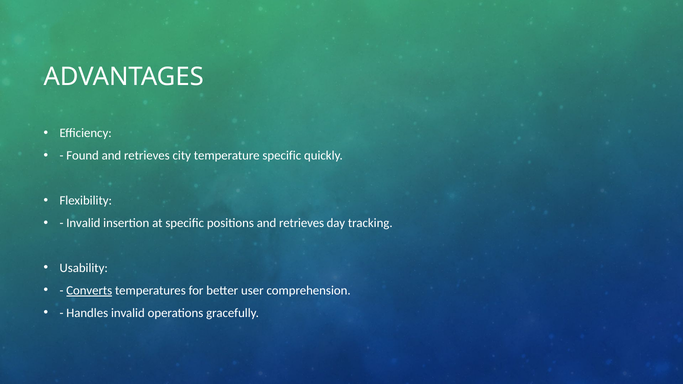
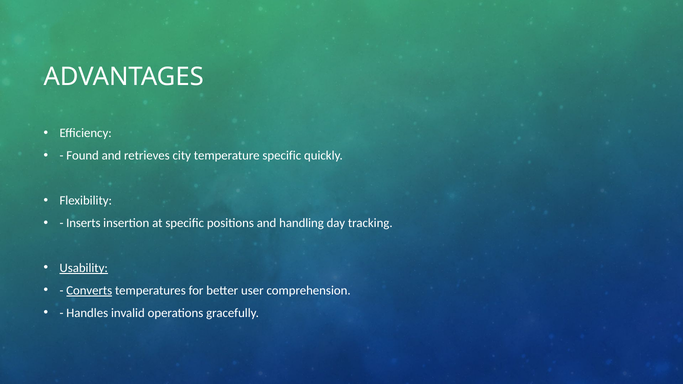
Invalid: Invalid -> Inserts (83, 223)
positions and retrieves: retrieves -> handling (301, 223)
Usability underline: none -> present (84, 268)
